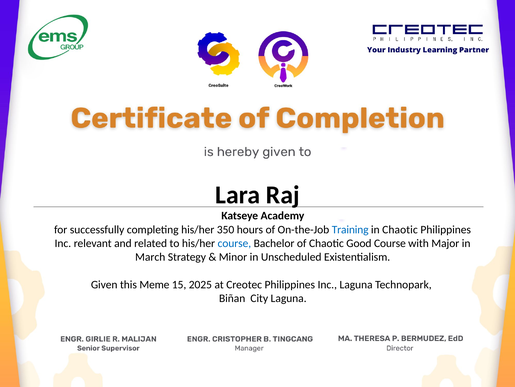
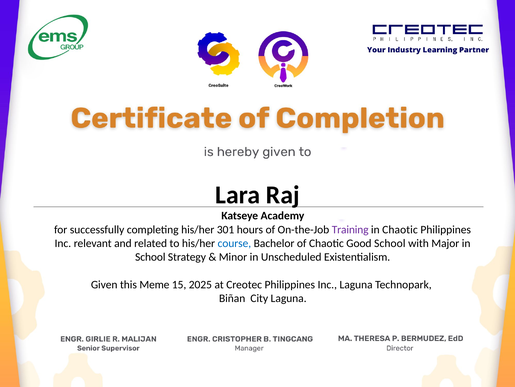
350: 350 -> 301 (226, 229)
Training colour: blue -> purple (350, 229)
Good Course: Course -> School (390, 243)
March: March -> School (150, 257)
